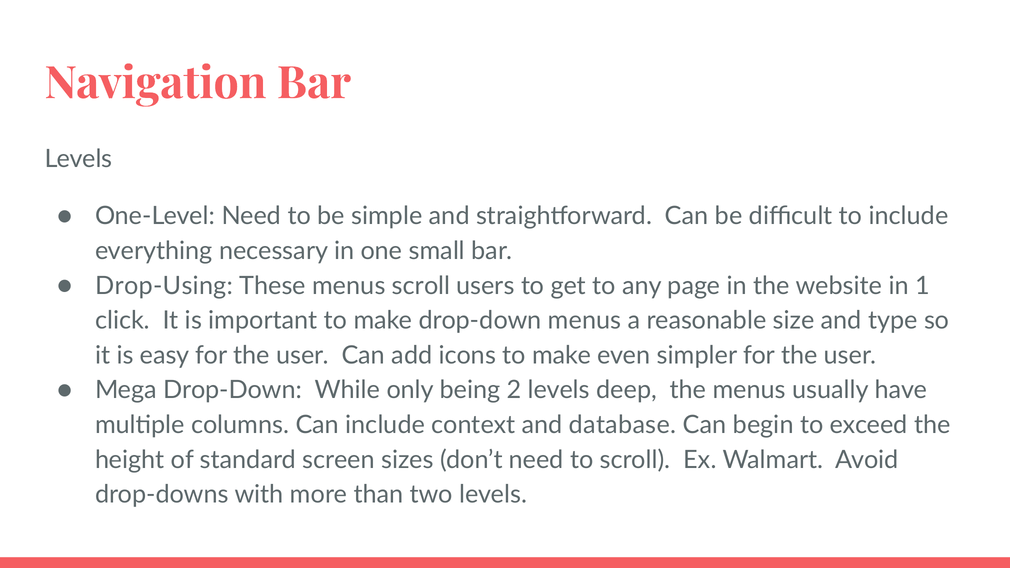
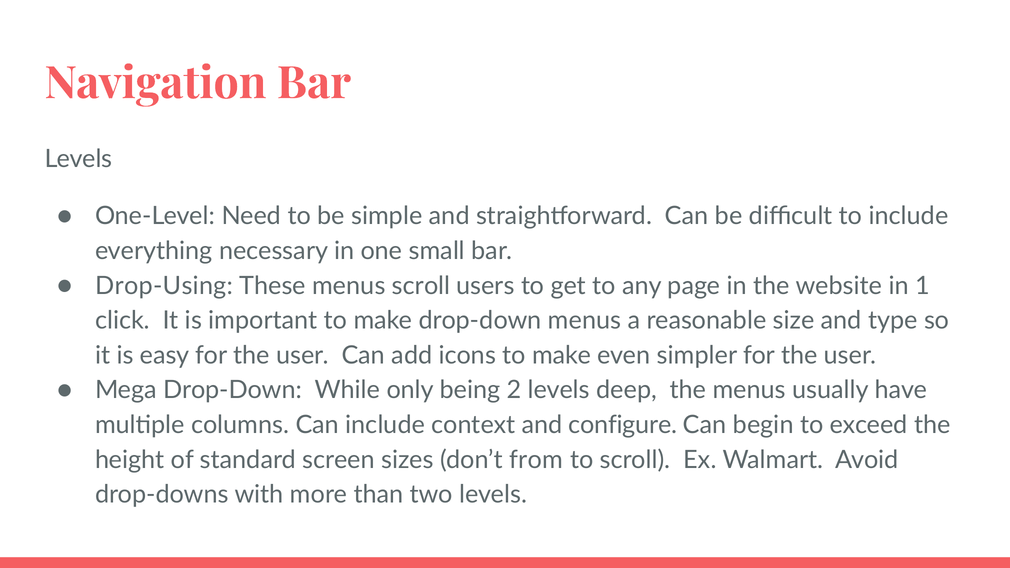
database: database -> configure (623, 425)
don’t need: need -> from (536, 460)
